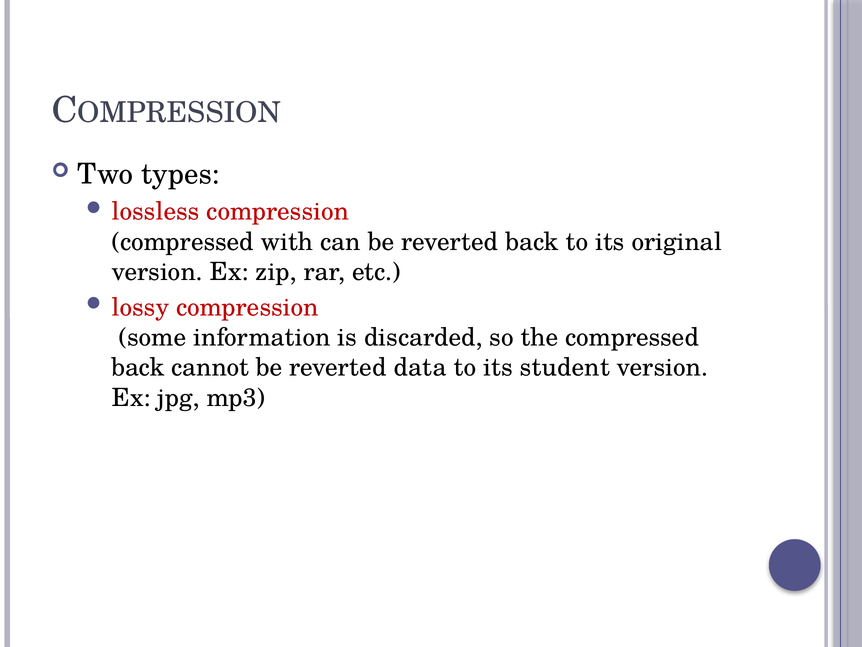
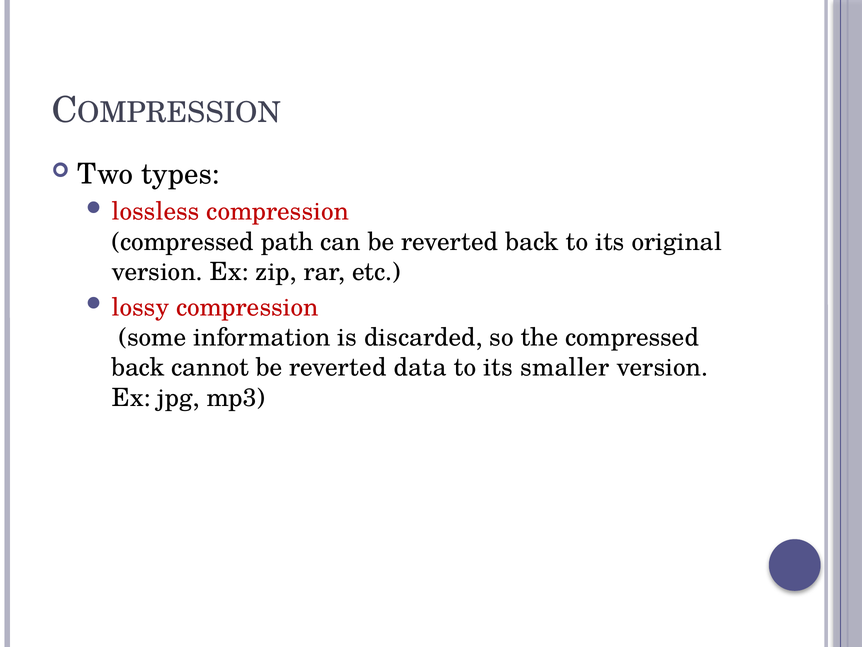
with: with -> path (287, 242)
student: student -> smaller (565, 367)
